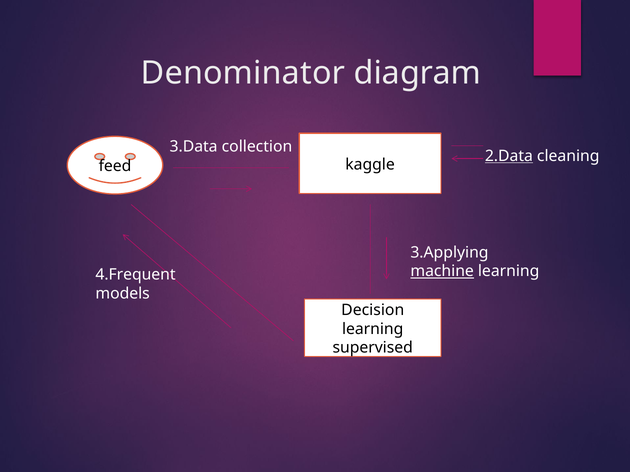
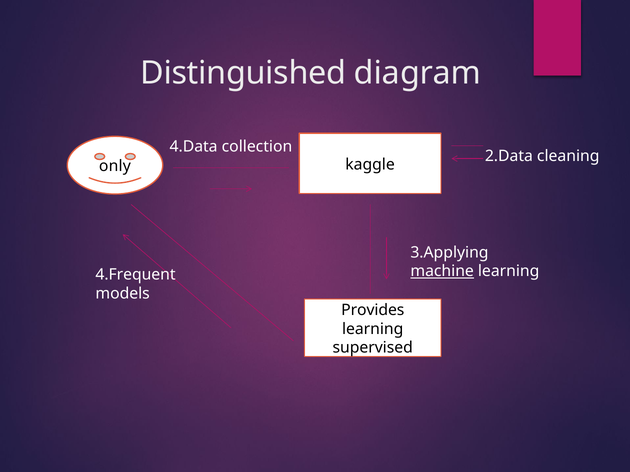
Denominator: Denominator -> Distinguished (243, 73)
3.Data: 3.Data -> 4.Data (194, 147)
2.Data underline: present -> none (509, 156)
feed: feed -> only (115, 166)
Decision: Decision -> Provides (373, 310)
